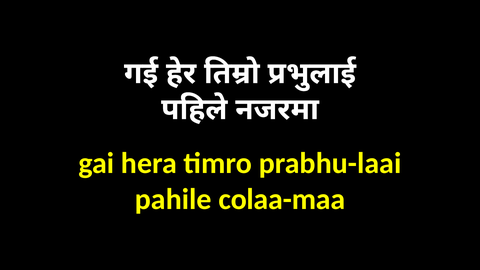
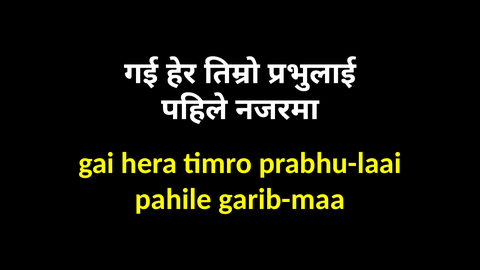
colaa-maa: colaa-maa -> garib-maa (282, 199)
